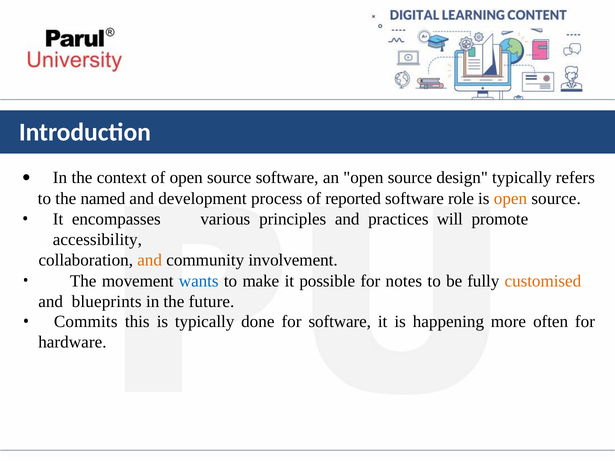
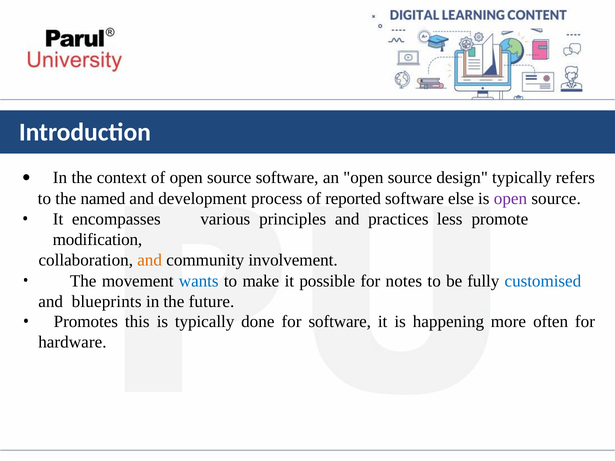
role: role -> else (461, 199)
open colour: orange -> purple (510, 199)
will: will -> less (450, 219)
accessibility: accessibility -> modification (97, 240)
customised colour: orange -> blue (543, 281)
Commits: Commits -> Promotes (86, 322)
